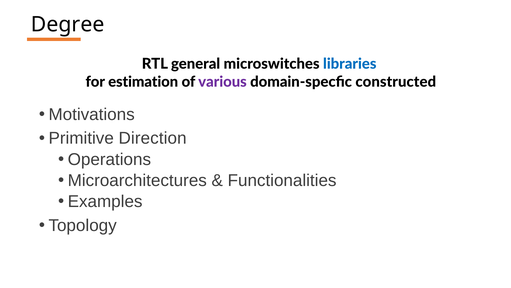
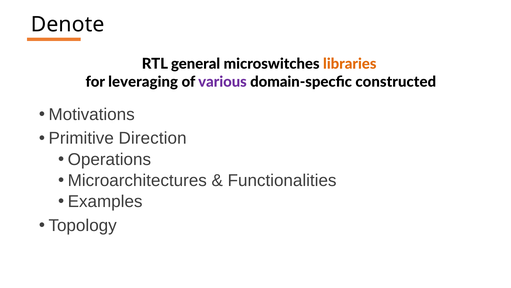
Degree: Degree -> Denote (68, 24)
libraries colour: blue -> orange (350, 64)
estimation: estimation -> leveraging (143, 82)
